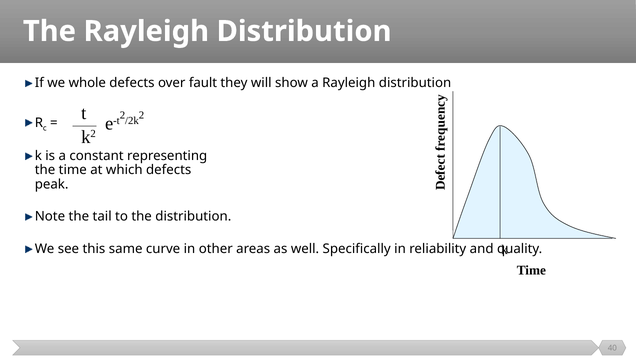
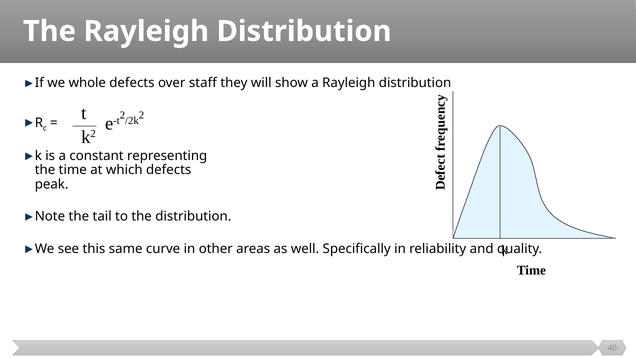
fault: fault -> staff (203, 83)
